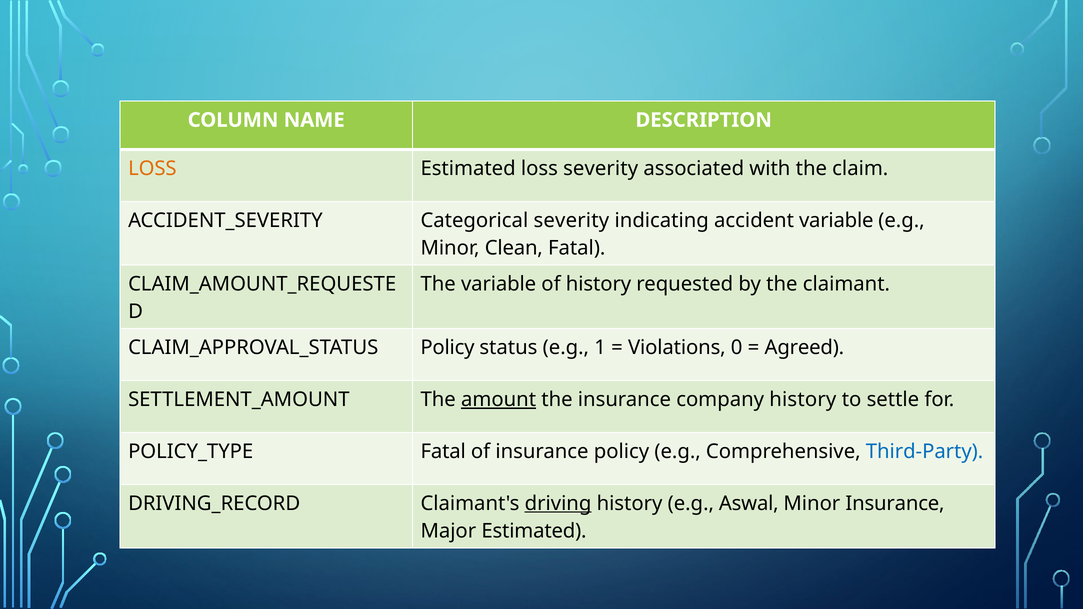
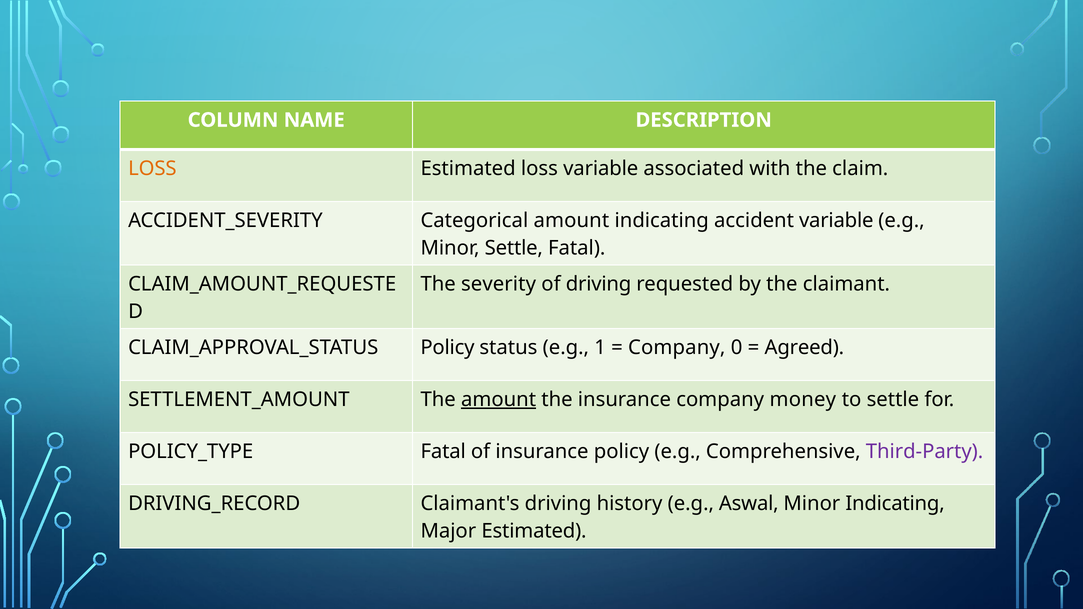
loss severity: severity -> variable (601, 169)
Categorical severity: severity -> amount (571, 221)
Minor Clean: Clean -> Settle (514, 248)
The variable: variable -> severity (498, 284)
of history: history -> driving (599, 284)
Violations: Violations -> Company (677, 348)
company history: history -> money (803, 400)
Third-Party colour: blue -> purple (925, 452)
driving underline: present -> none (558, 504)
Minor Insurance: Insurance -> Indicating (895, 504)
